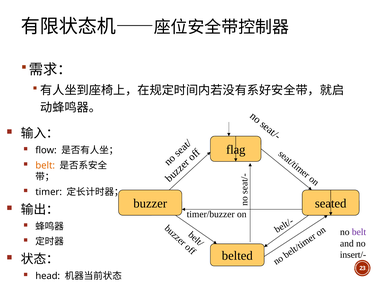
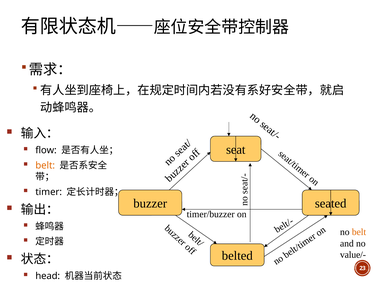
flag: flag -> seat (236, 150)
belt colour: purple -> orange (359, 232)
insert/-: insert/- -> value/- (353, 255)
